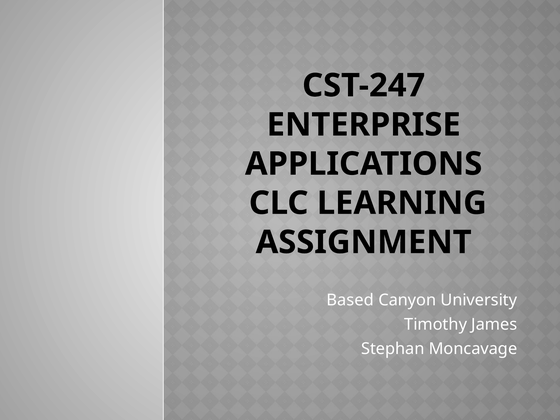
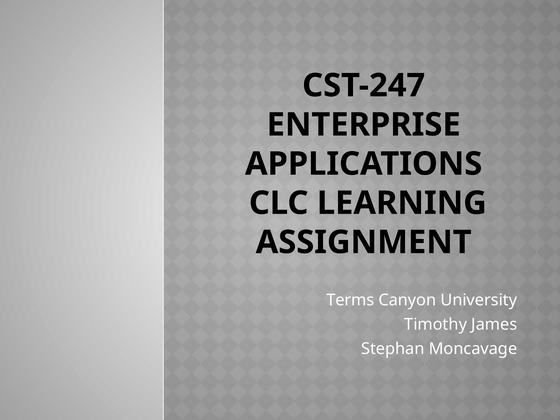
Based: Based -> Terms (350, 300)
